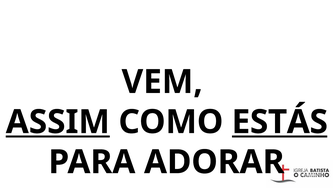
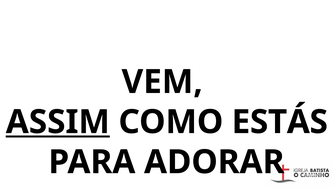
ESTÁS underline: present -> none (280, 122)
